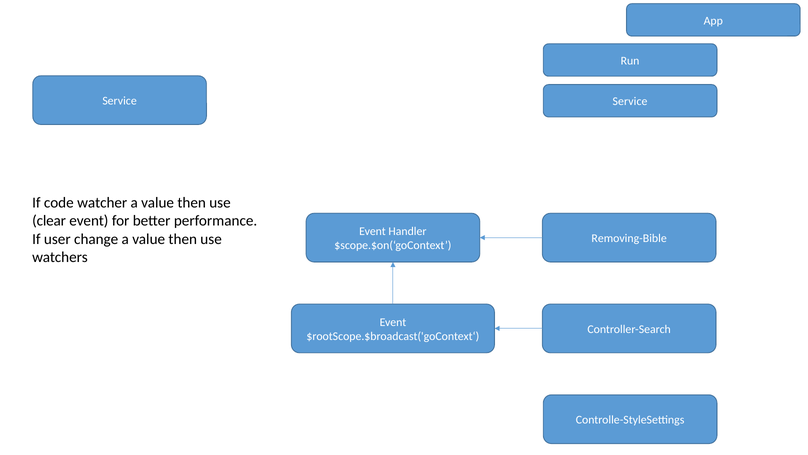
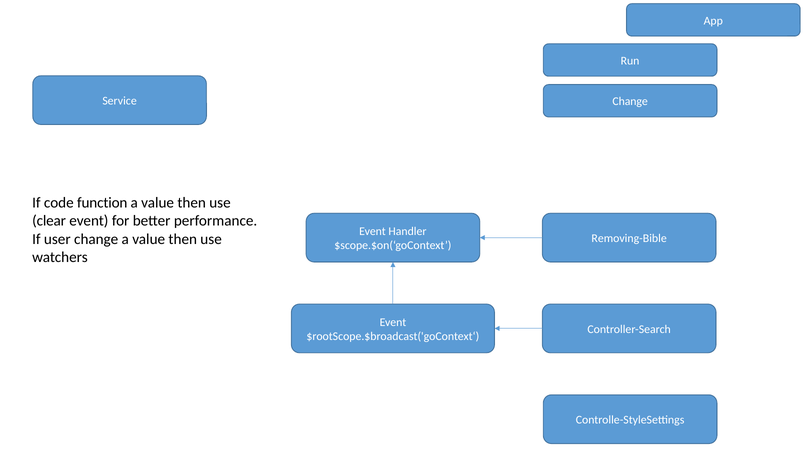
Service: Service -> Change (630, 101)
watcher: watcher -> function (102, 202)
